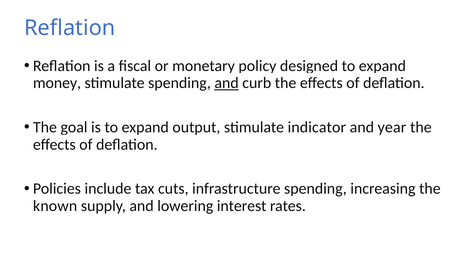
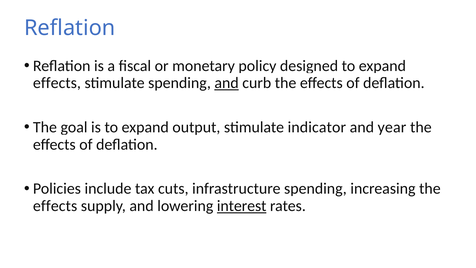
money: money -> effects (57, 83)
known: known -> effects (55, 206)
interest underline: none -> present (242, 206)
